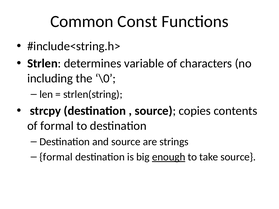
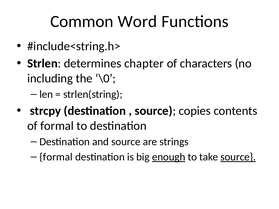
Const: Const -> Word (137, 21)
variable: variable -> chapter (144, 64)
source underline: none -> present (238, 157)
